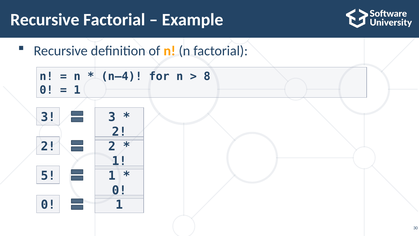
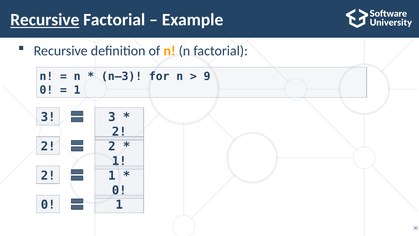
Recursive underline: none -> present (45, 20)
n–4: n–4 -> n–3 (122, 76)
8: 8 -> 9 (207, 76)
5: 5 -> 2 (48, 175)
